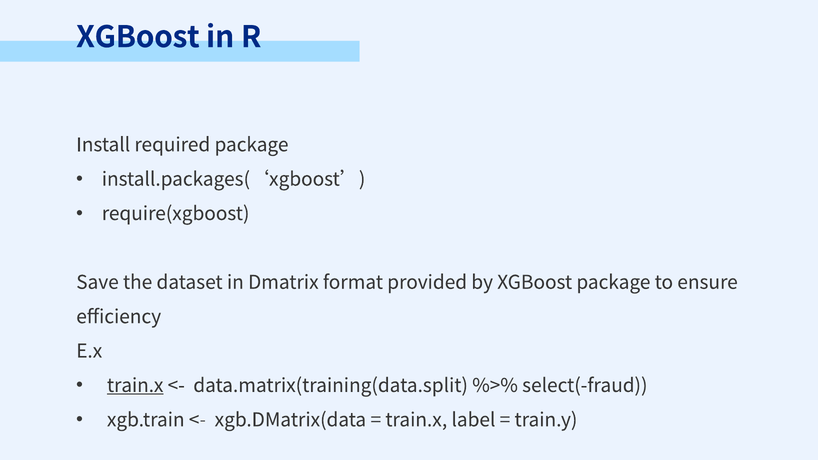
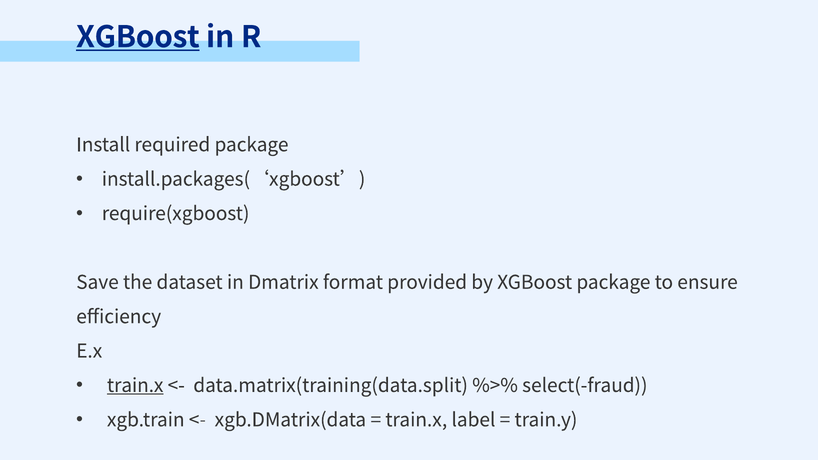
XGBoost underline: none -> present (138, 37)
